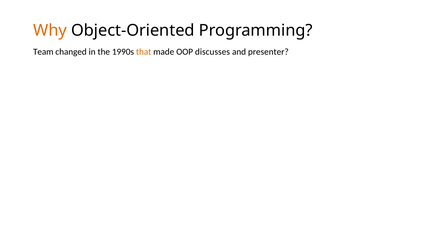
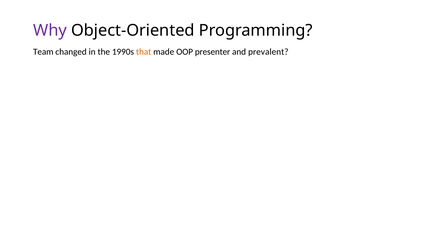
Why colour: orange -> purple (50, 30)
discusses: discusses -> presenter (213, 52)
presenter: presenter -> prevalent (268, 52)
